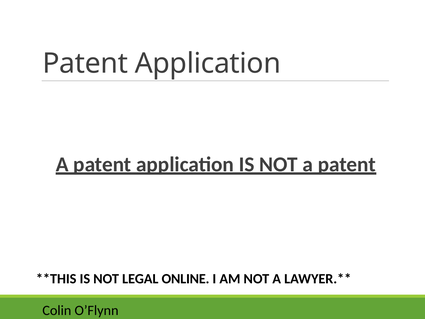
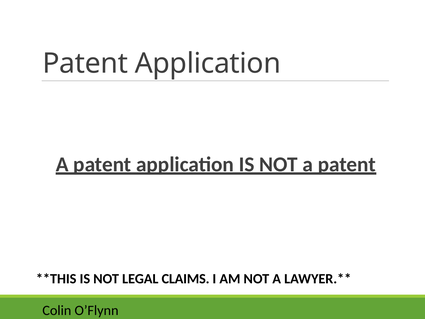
ONLINE: ONLINE -> CLAIMS (186, 279)
